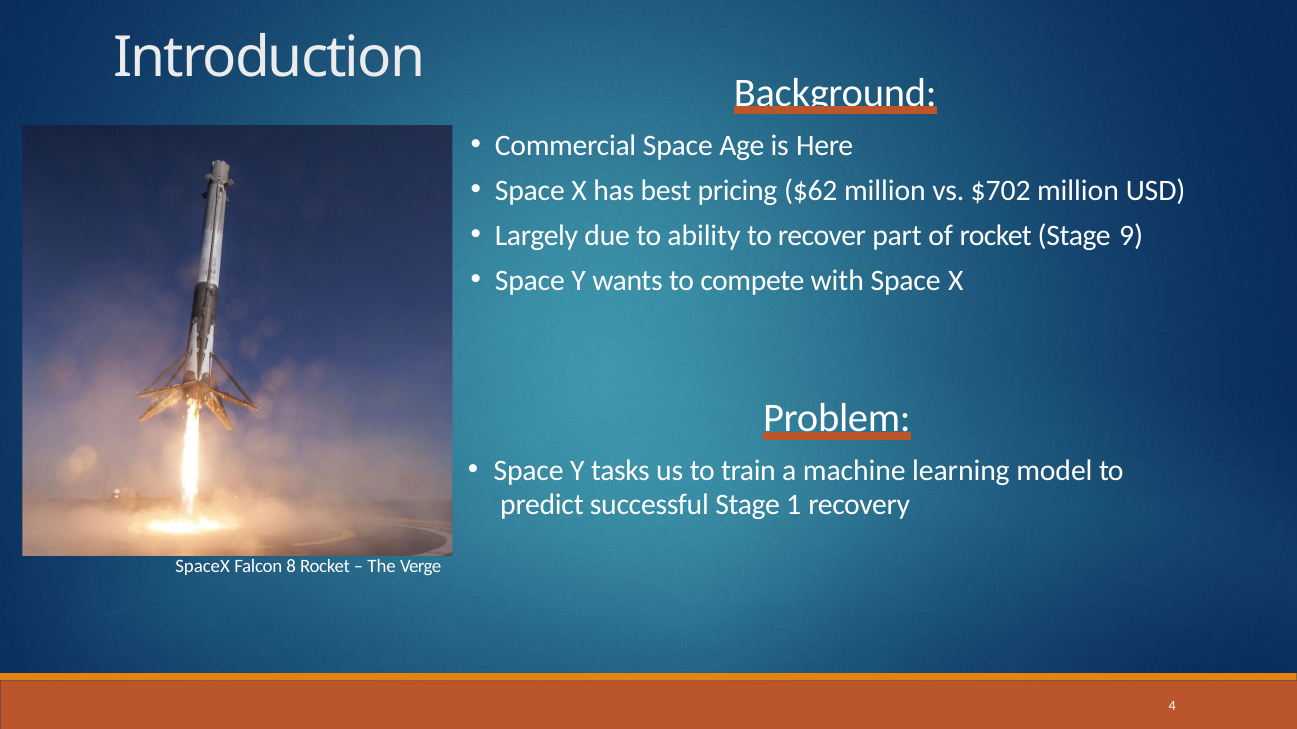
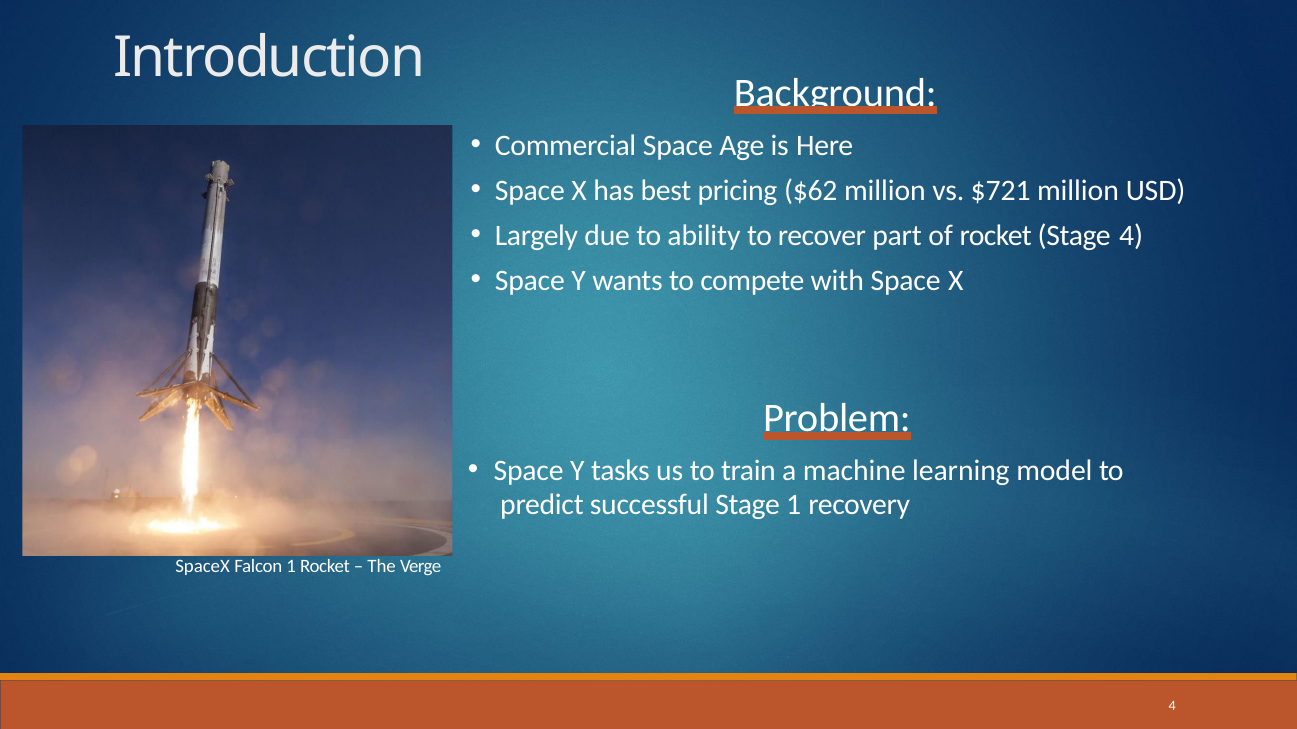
$702: $702 -> $721 (1001, 191)
Stage 9: 9 -> 4 (1131, 236)
Falcon 8: 8 -> 1 (291, 567)
